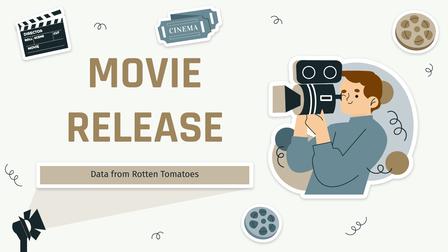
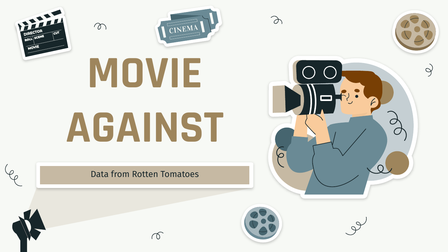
RELEASE: RELEASE -> AGAINST (145, 127)
